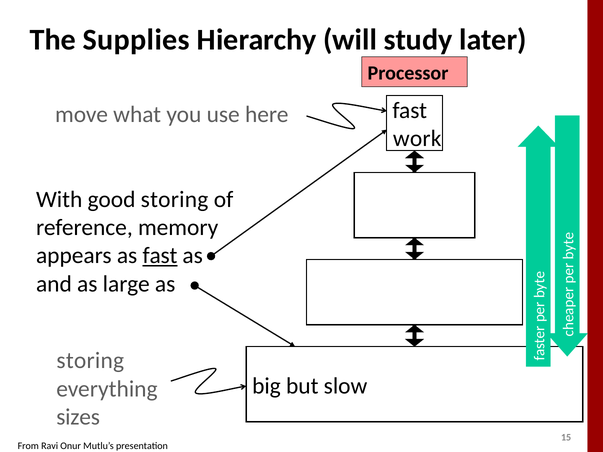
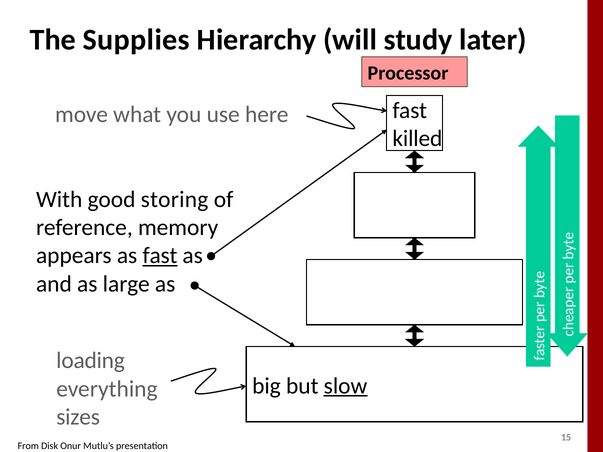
work: work -> killed (417, 139)
storing: storing -> loading (91, 361)
slow underline: none -> present (346, 386)
Ravi: Ravi -> Disk (50, 446)
